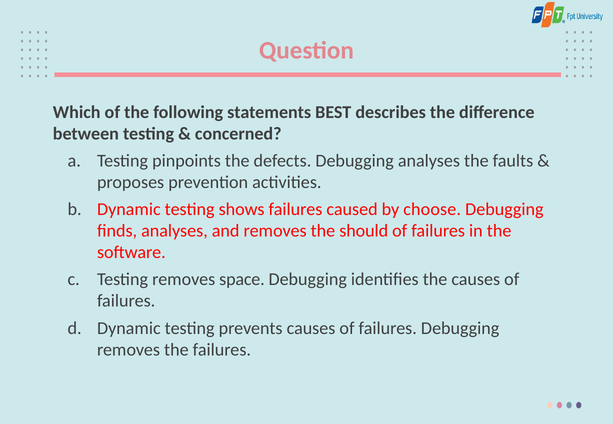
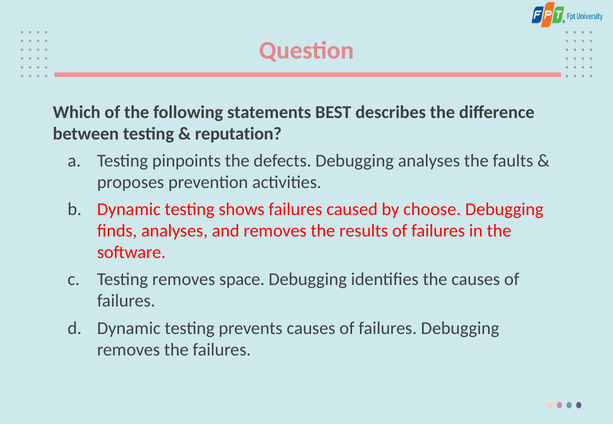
concerned: concerned -> reputation (238, 134)
should: should -> results (364, 231)
